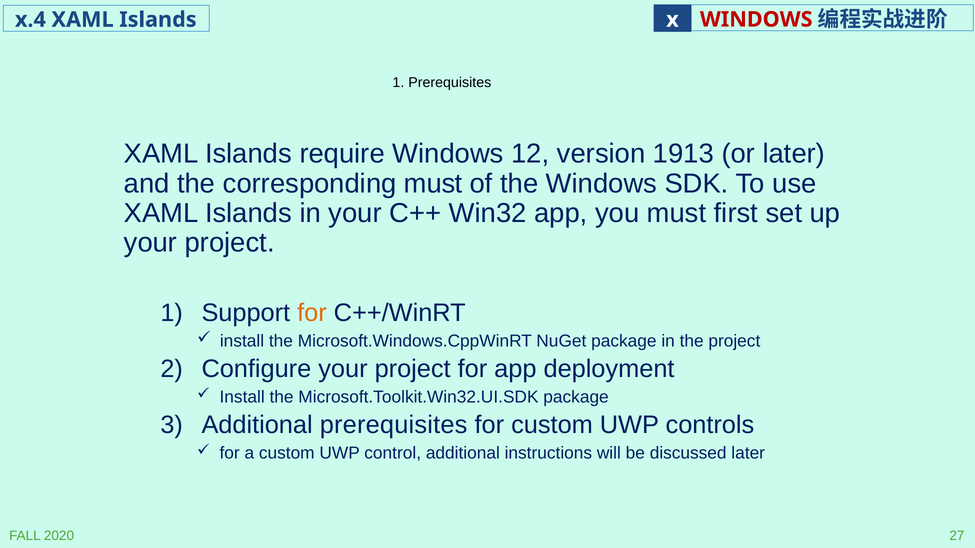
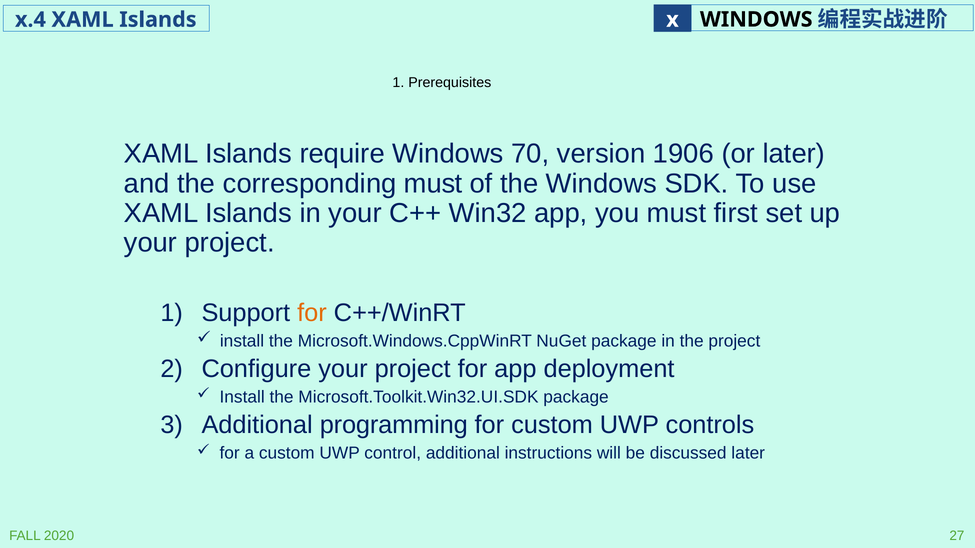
WINDOWS colour: red -> black (756, 19)
12: 12 -> 70 (530, 154)
1913: 1913 -> 1906 (683, 154)
Additional prerequisites: prerequisites -> programming (394, 425)
